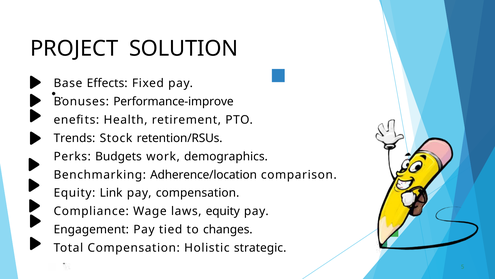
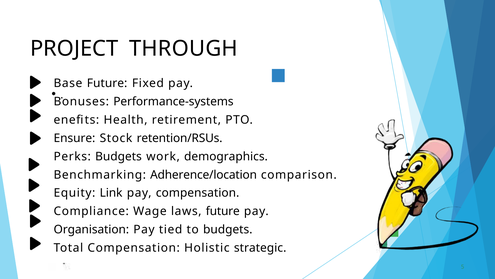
SOLUTION: SOLUTION -> THROUGH (183, 49)
Base Effects: Effects -> Future (107, 83)
Performance-improve: Performance-improve -> Performance-systems (173, 101)
Trends: Trends -> Ensure (74, 138)
laws equity: equity -> future (223, 211)
Engagement: Engagement -> Organisation (91, 229)
to changes: changes -> budgets (228, 229)
